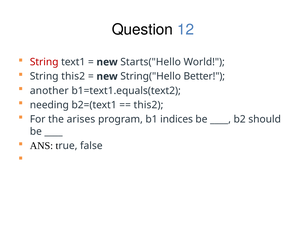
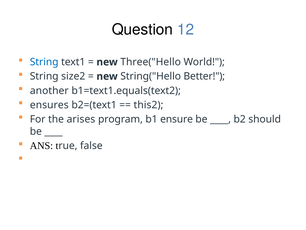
String colour: red -> blue (44, 62)
Starts("Hello: Starts("Hello -> Three("Hello (151, 62)
String this2: this2 -> size2 (73, 76)
needing: needing -> ensures (49, 105)
indices: indices -> ensure (177, 119)
